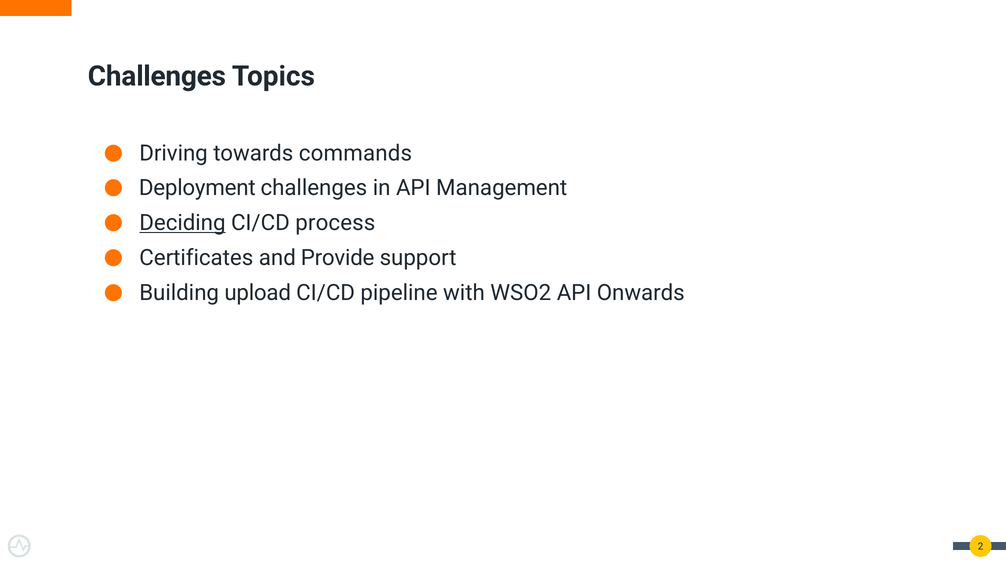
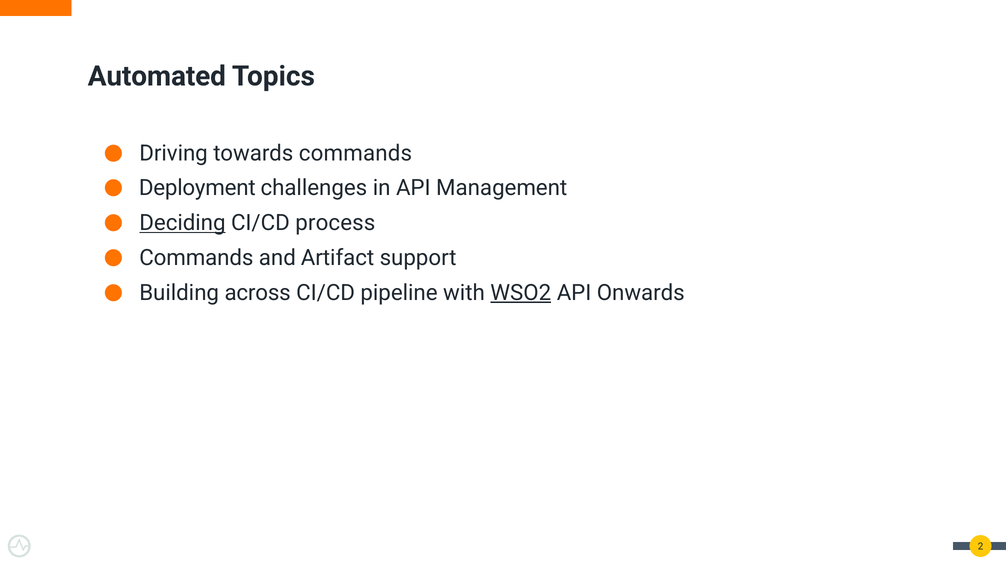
Challenges: Challenges -> Automated (157, 76)
Certificates: Certificates -> Commands (196, 258)
Provide: Provide -> Artifact (338, 258)
upload: upload -> across (258, 293)
WSO2 underline: none -> present (521, 293)
